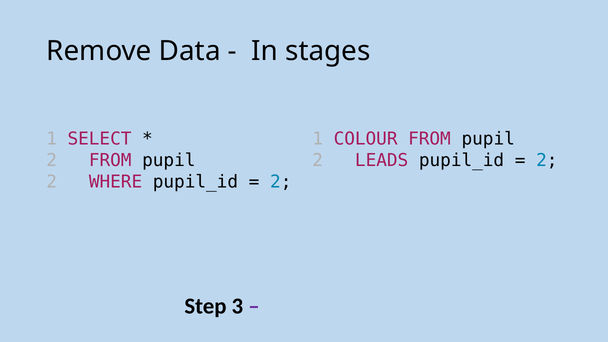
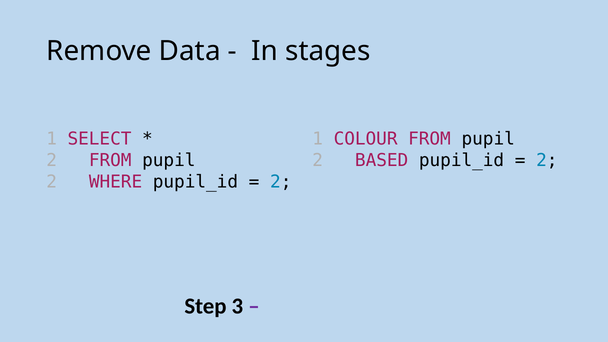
LEADS: LEADS -> BASED (382, 160)
